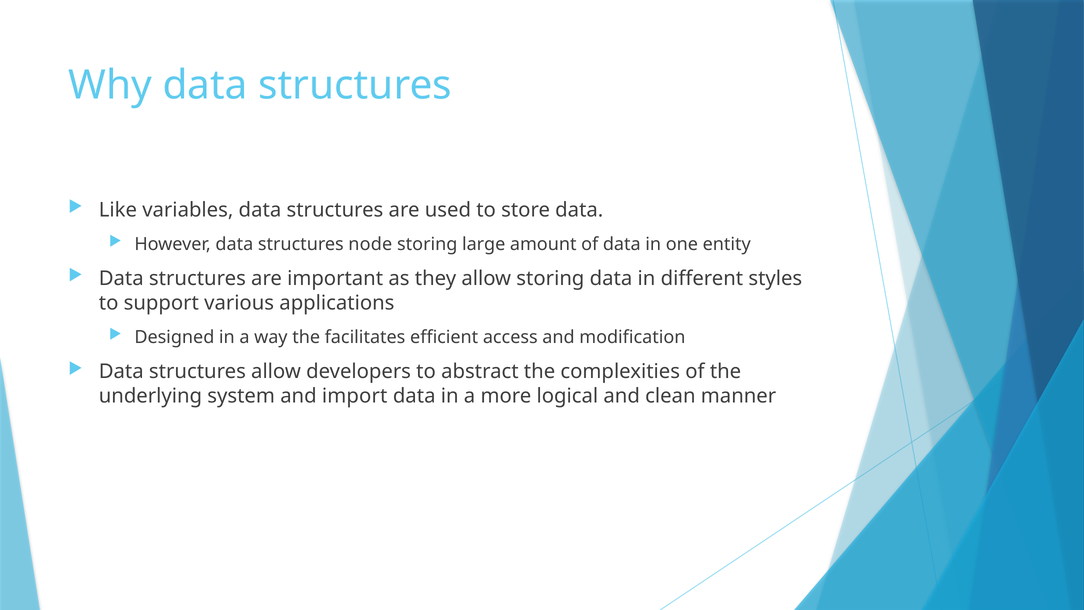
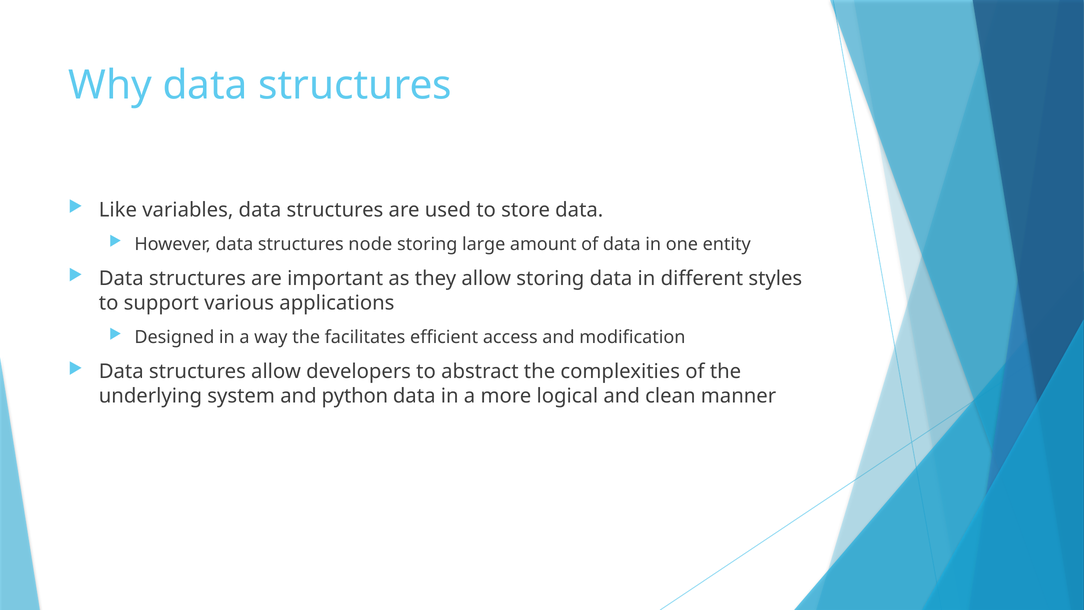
import: import -> python (355, 396)
